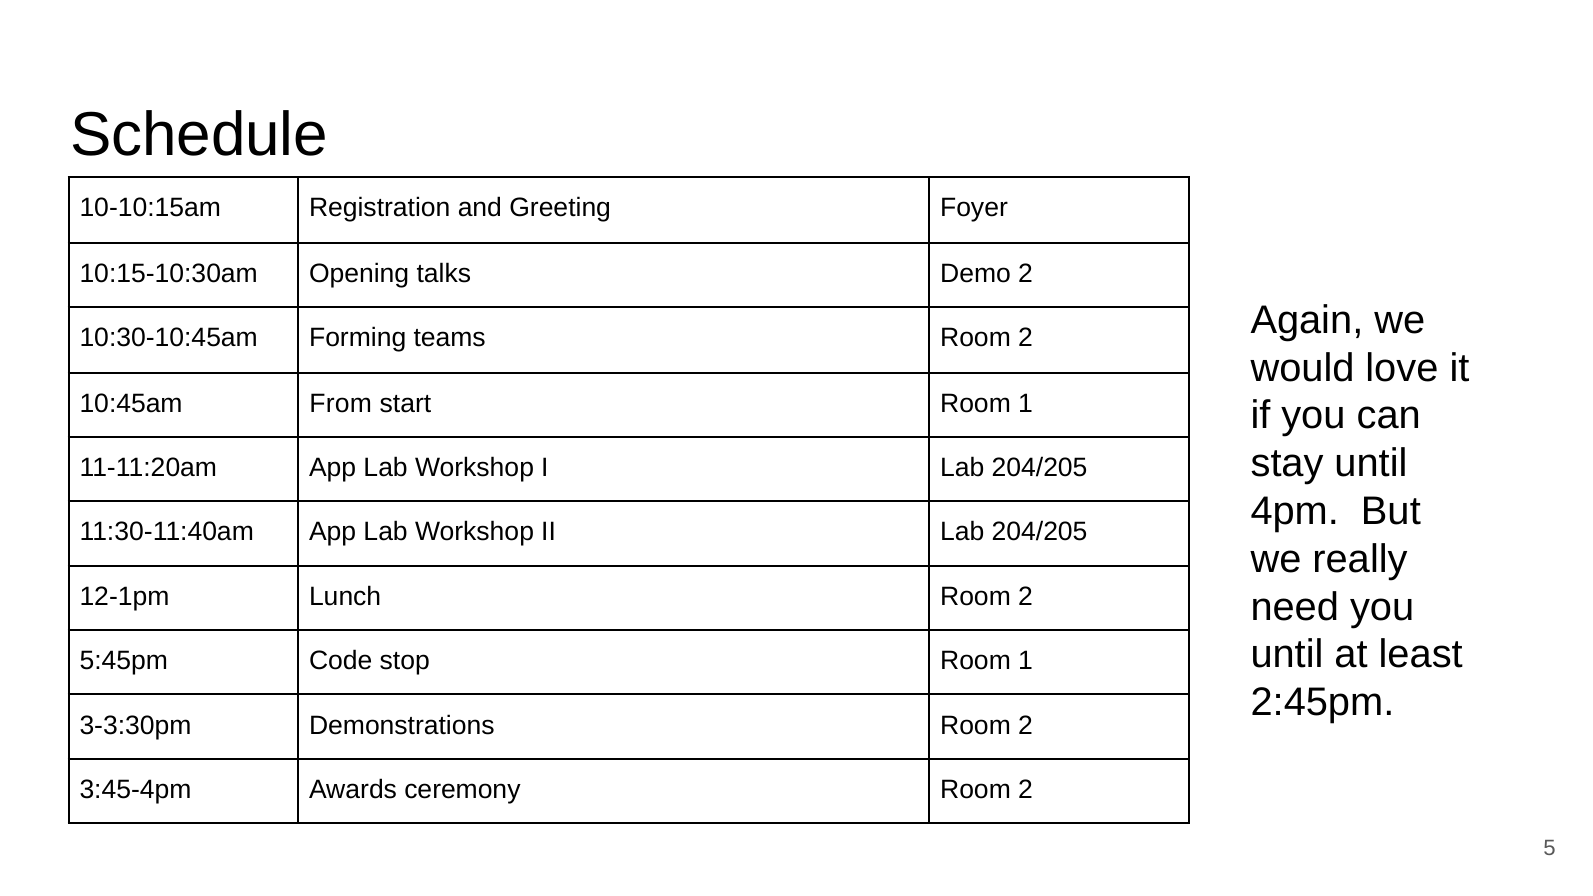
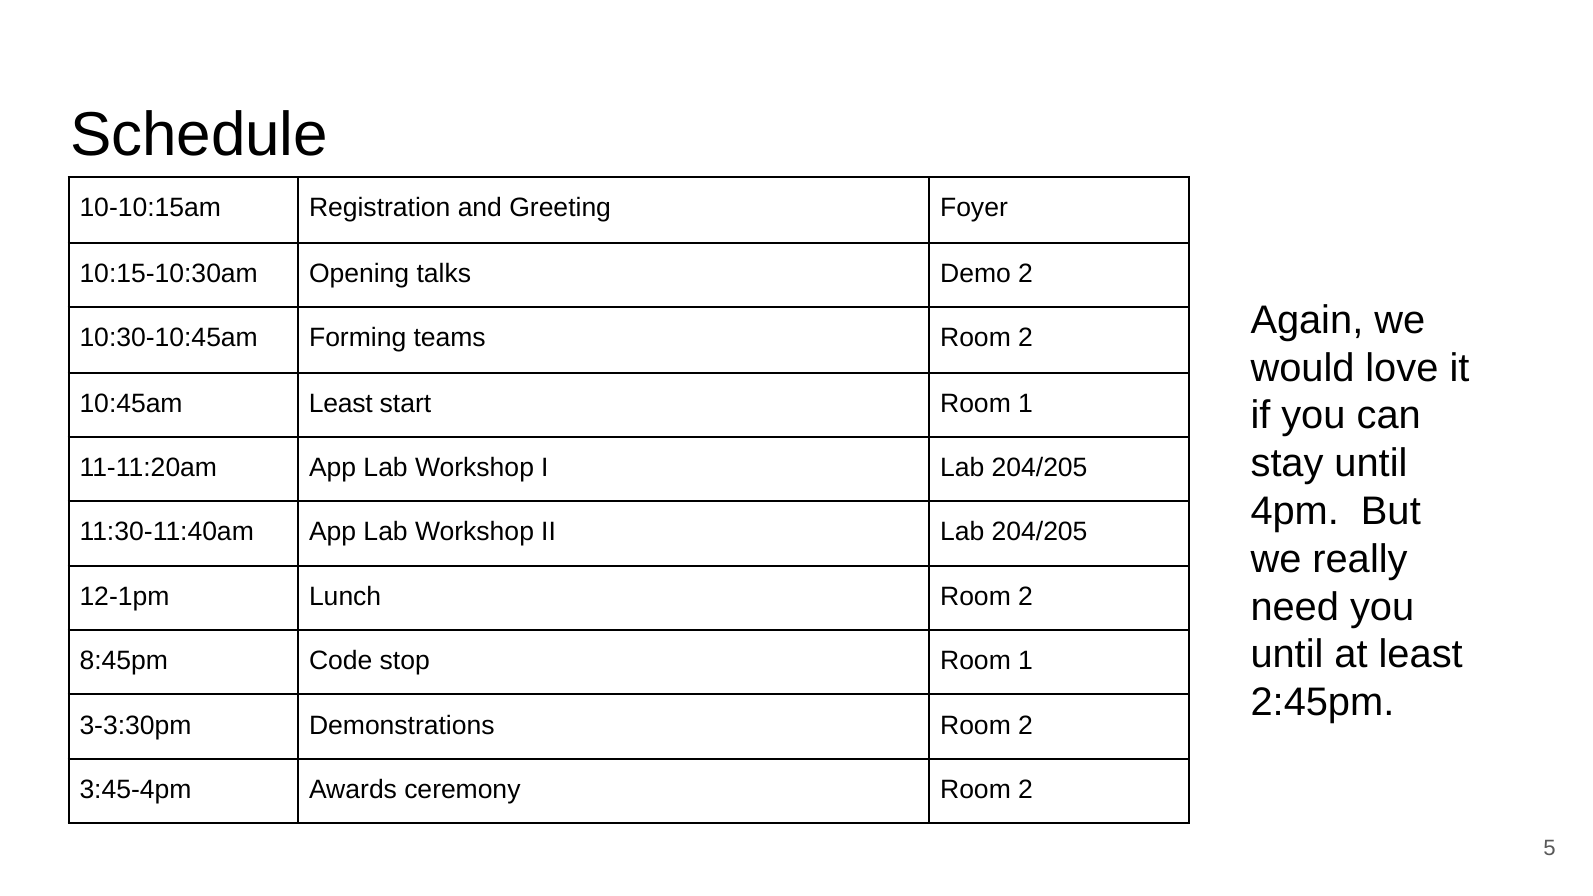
10:45am From: From -> Least (341, 404)
5:45pm: 5:45pm -> 8:45pm (124, 661)
